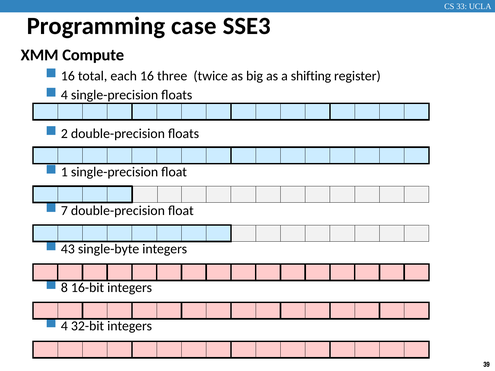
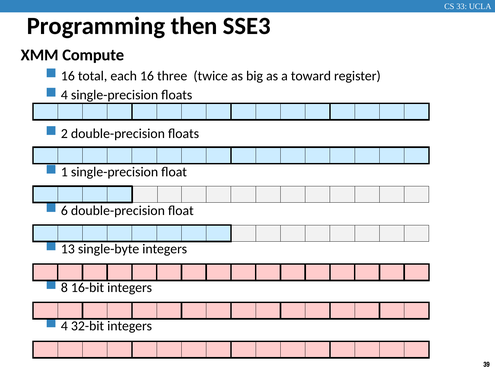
case: case -> then (194, 26)
shifting: shifting -> toward (311, 76)
7: 7 -> 6 (64, 211)
43: 43 -> 13 (68, 249)
